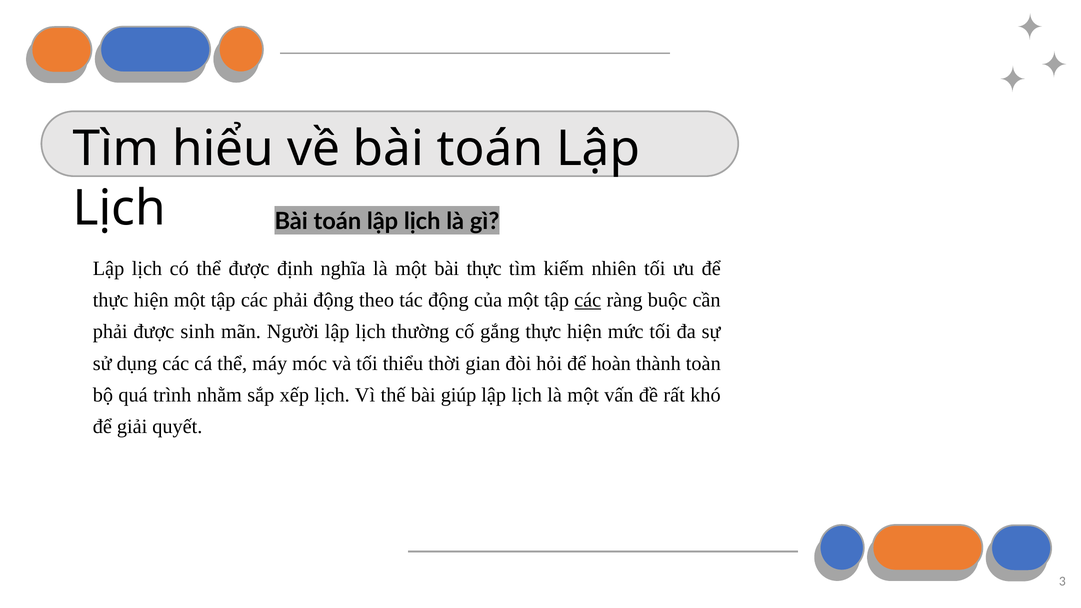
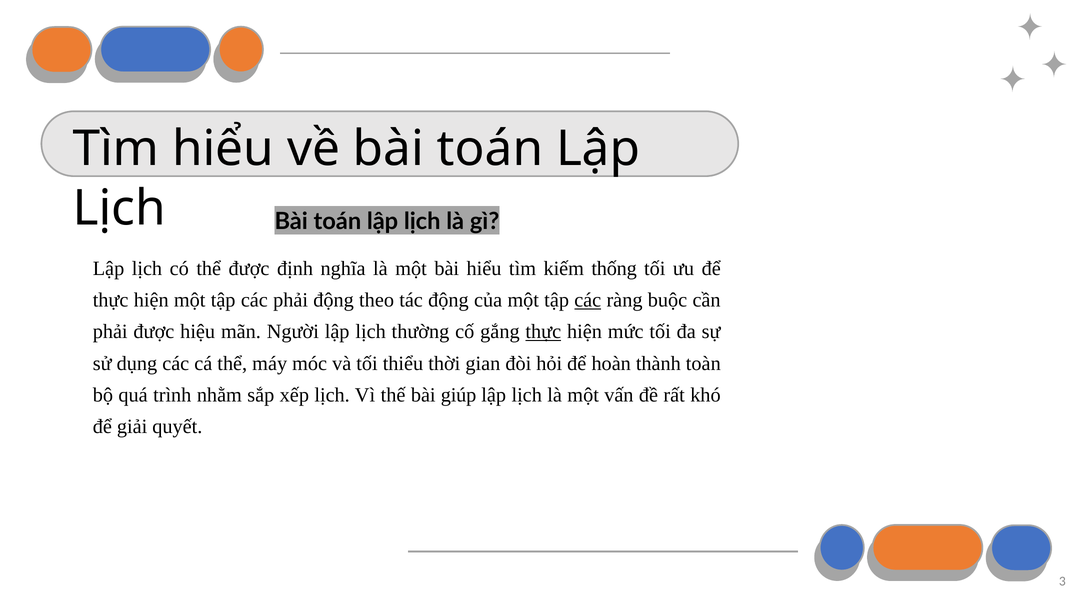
bài thực: thực -> hiểu (484, 269)
nhiên: nhiên -> thống (614, 269)
sinh: sinh -> hiệu (198, 332)
thực underline: none -> present (543, 332)
